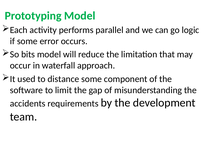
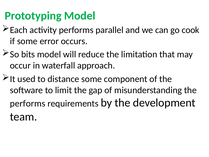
logic: logic -> cook (191, 30)
accidents: accidents -> performs (28, 103)
